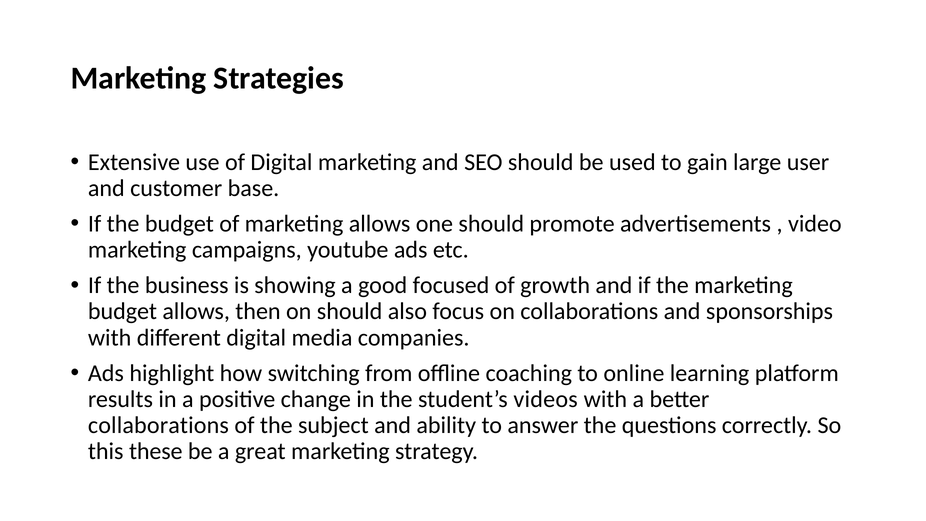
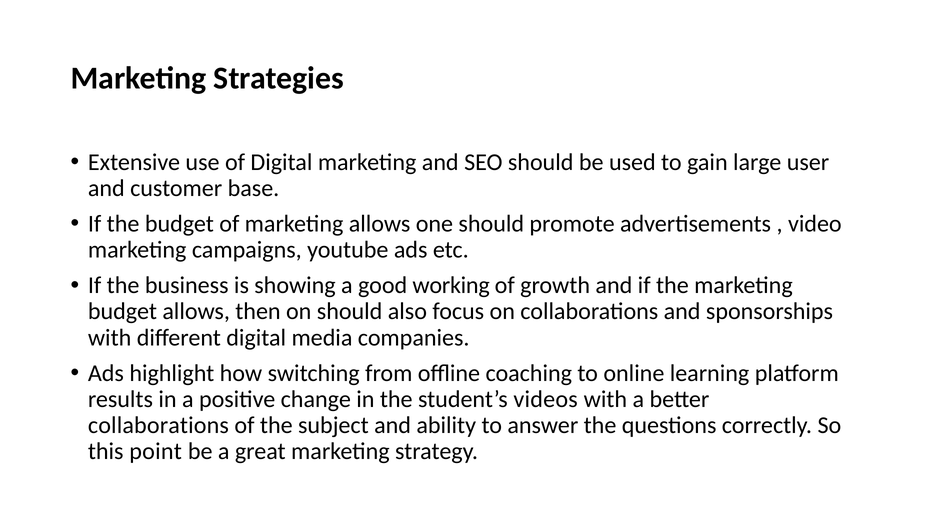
focused: focused -> working (451, 285)
these: these -> point (156, 451)
